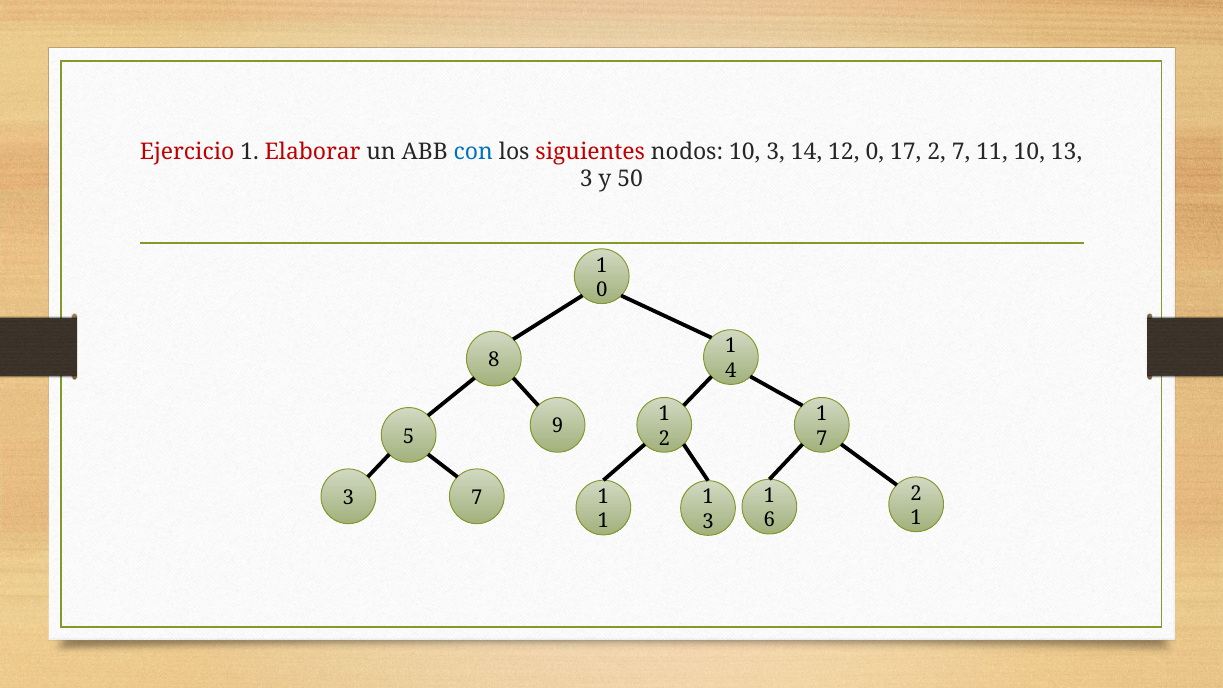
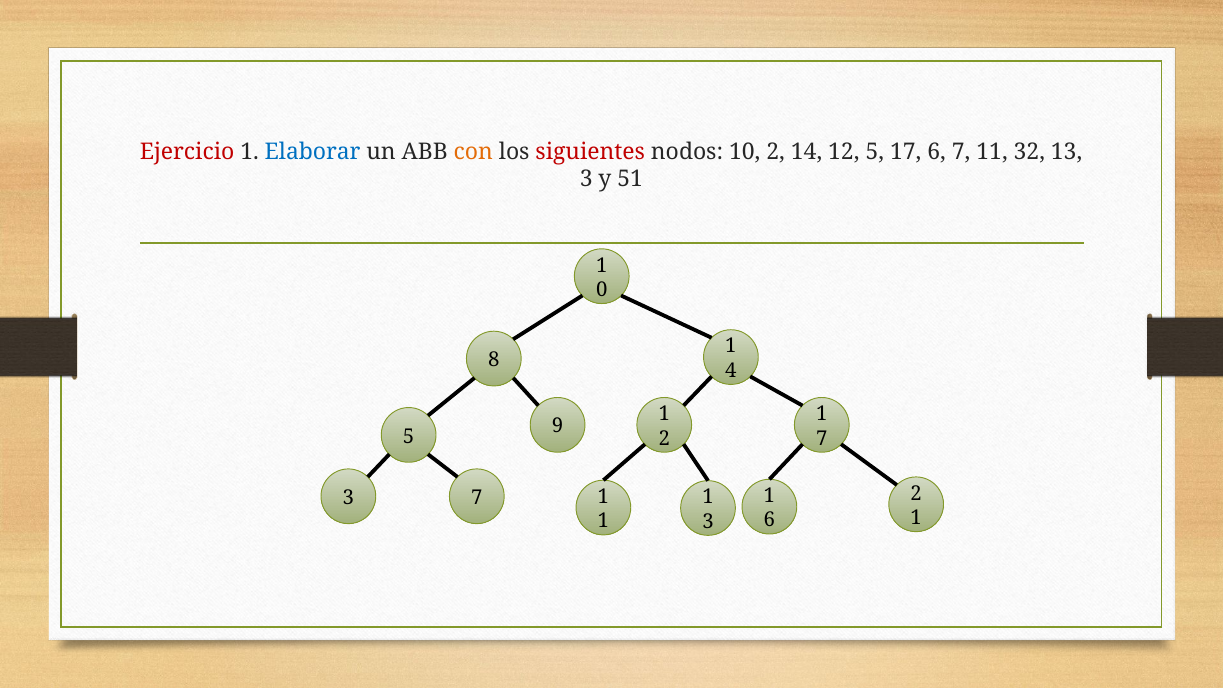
Elaborar colour: red -> blue (313, 152)
con colour: blue -> orange (473, 152)
10 3: 3 -> 2 (776, 152)
12 0: 0 -> 5 (875, 152)
17 2: 2 -> 6 (937, 152)
11 10: 10 -> 32 (1029, 152)
50: 50 -> 51 (630, 179)
